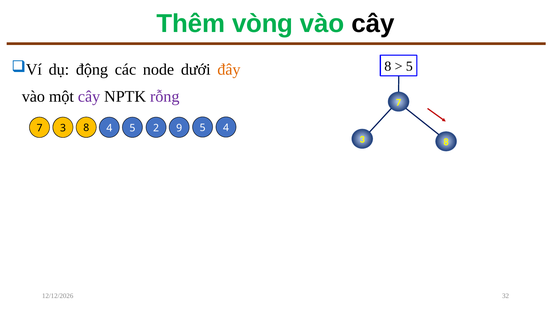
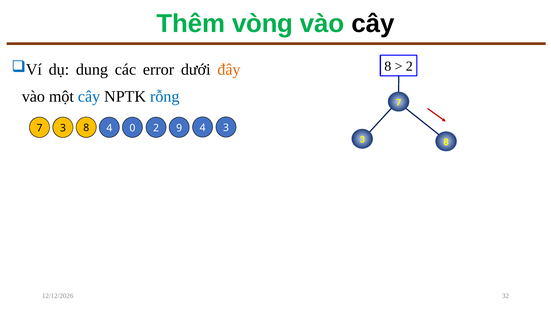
5: 5 -> 2 (409, 66)
động: động -> dung (92, 70)
node: node -> error (159, 70)
cây colour: purple -> blue (89, 96)
rỗng colour: purple -> blue (165, 96)
5: 5 -> 0 (132, 128)
4 5: 5 -> 4 (203, 128)
2 4: 4 -> 3 (226, 128)
